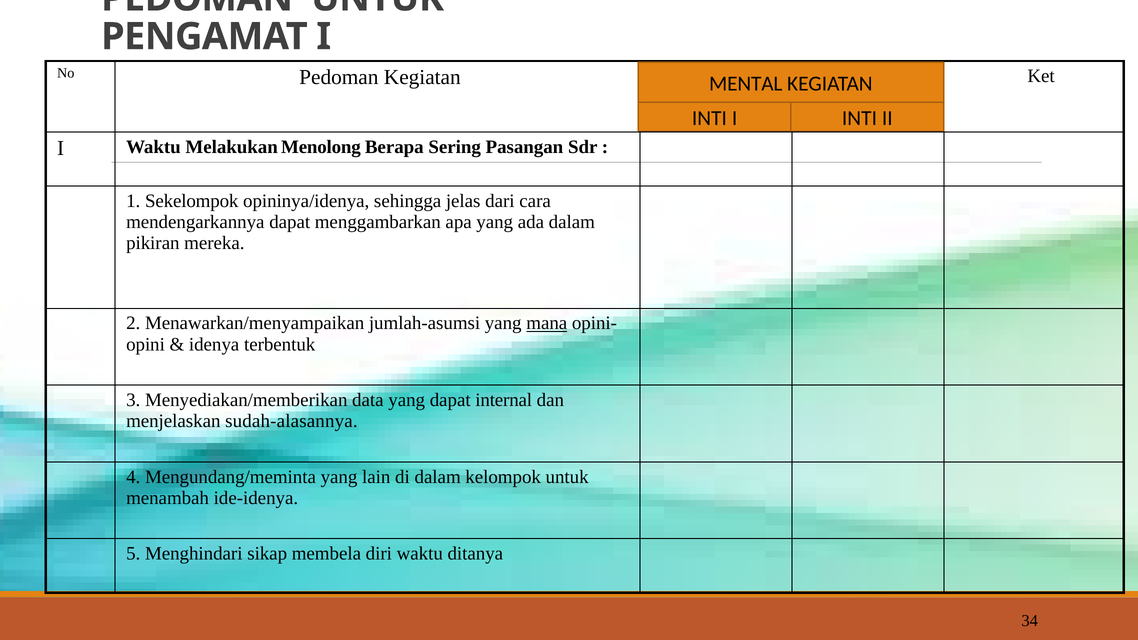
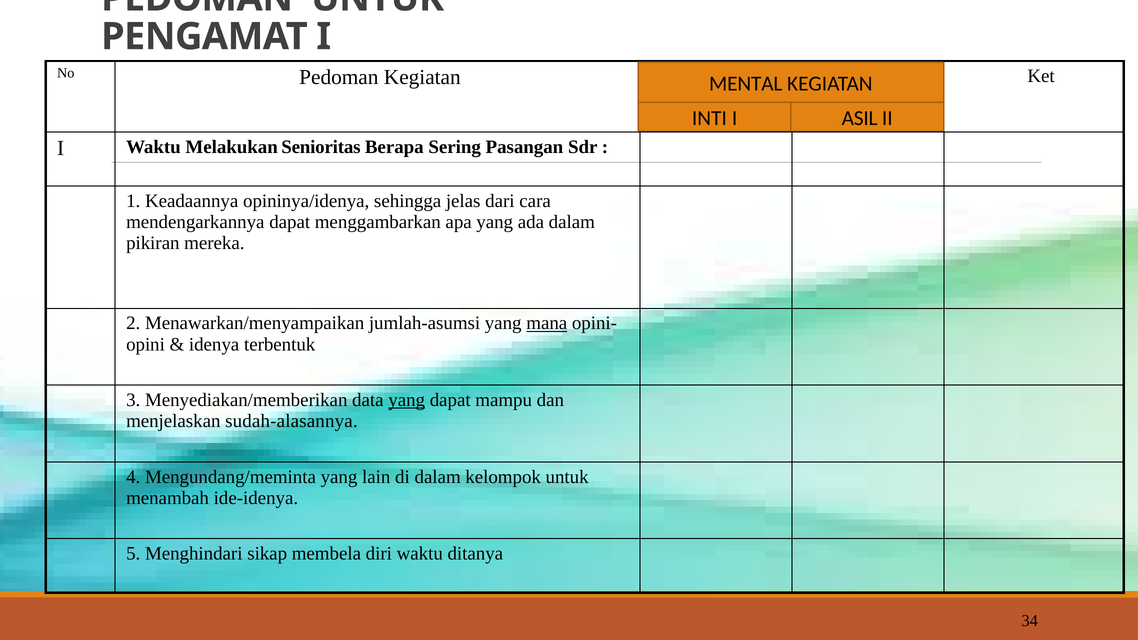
I INTI: INTI -> ASIL (860, 118)
Menolong: Menolong -> Senioritas (321, 147)
Sekelompok: Sekelompok -> Keadaannya (192, 201)
yang underline: none -> present (407, 400)
internal: internal -> mampu (504, 400)
